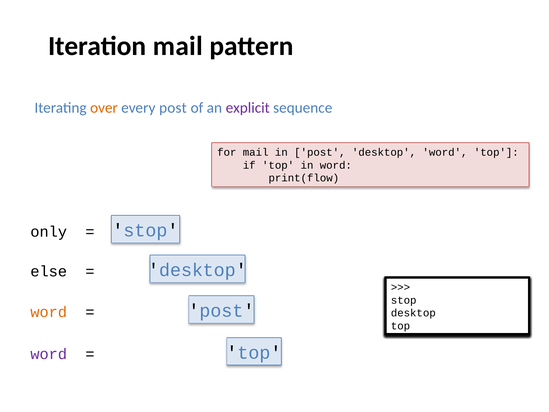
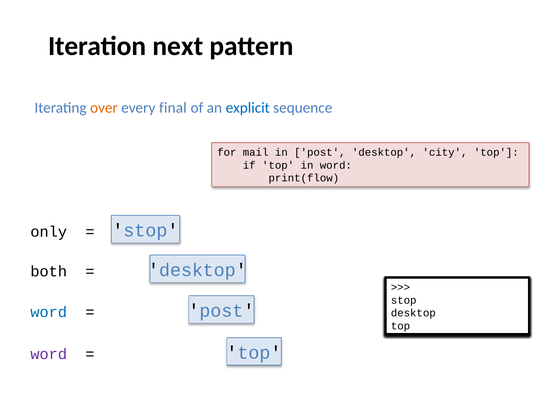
Iteration mail: mail -> next (178, 46)
every post: post -> final (173, 108)
explicit colour: purple -> blue (248, 108)
desktop word: word -> city (445, 152)
else: else -> both (49, 271)
word colour: orange -> blue (49, 312)
